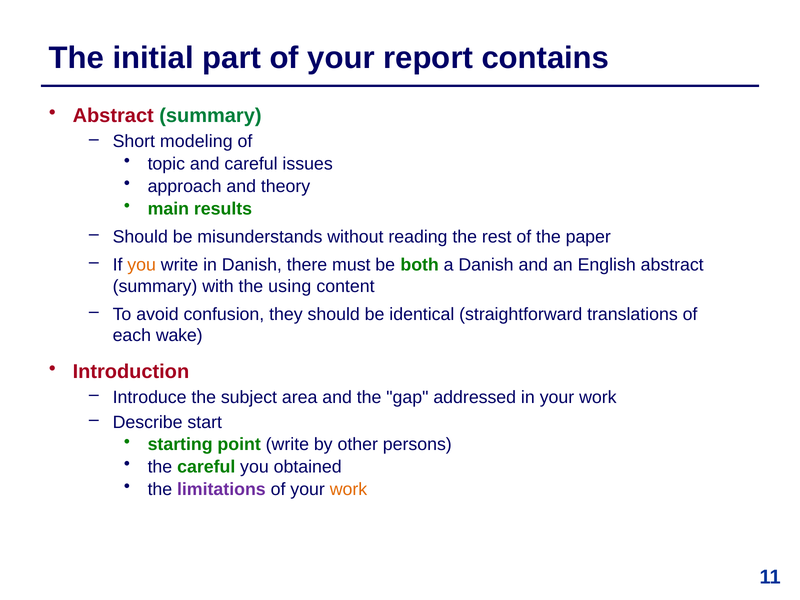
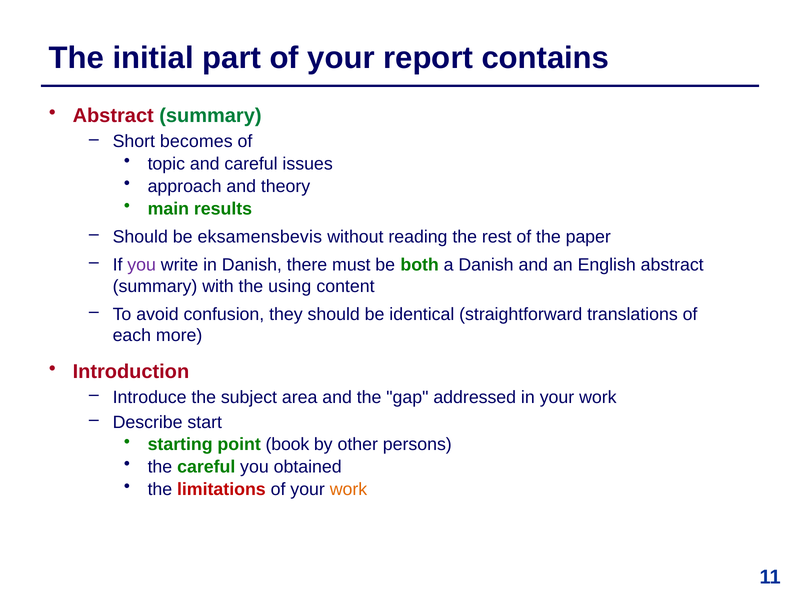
modeling: modeling -> becomes (196, 142)
misunderstands: misunderstands -> eksamensbevis (260, 237)
you colour: orange -> purple (142, 265)
wake: wake -> more (179, 336)
point write: write -> book (287, 445)
limitations colour: purple -> red (221, 489)
